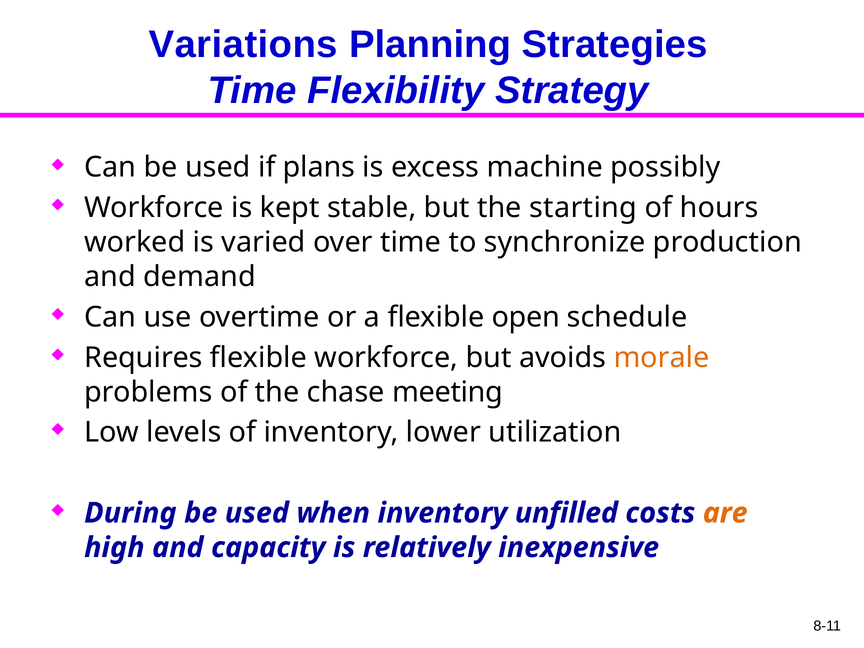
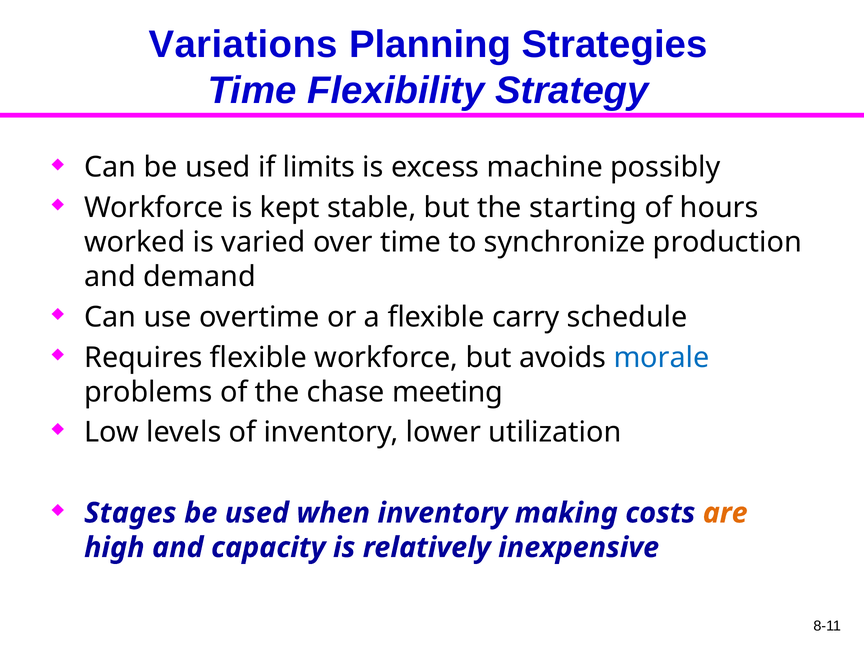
plans: plans -> limits (319, 167)
open: open -> carry (526, 317)
morale colour: orange -> blue (661, 358)
During: During -> Stages (130, 513)
unfilled: unfilled -> making (566, 513)
